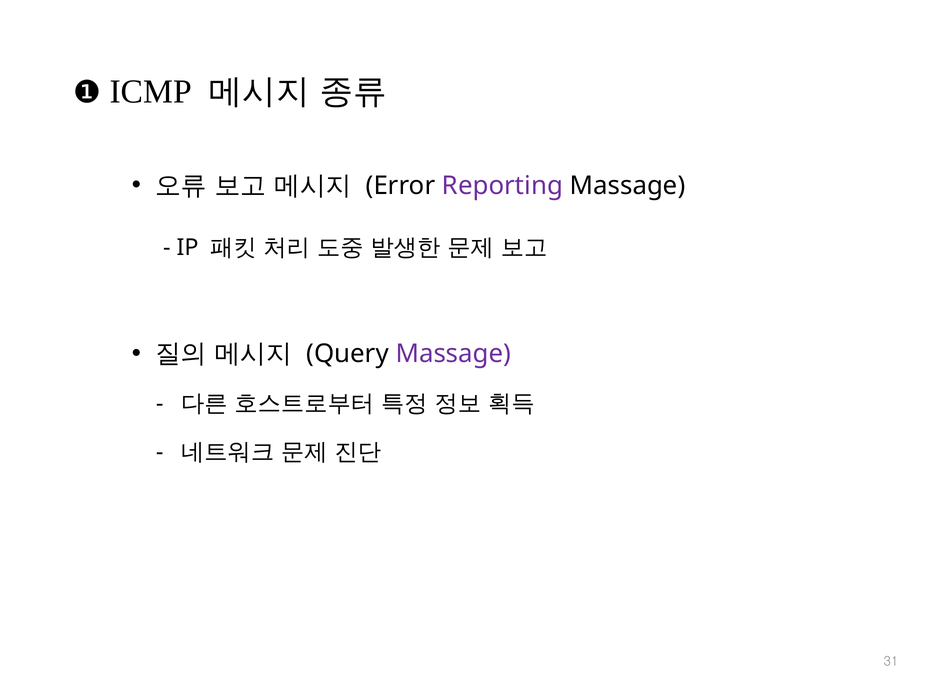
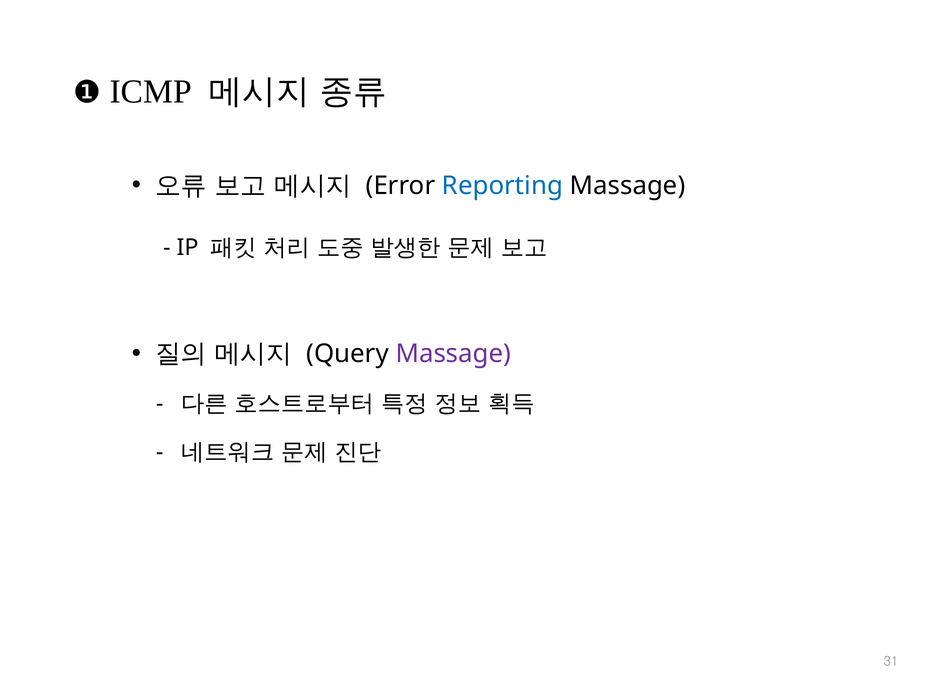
Reporting colour: purple -> blue (502, 186)
